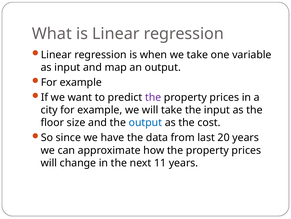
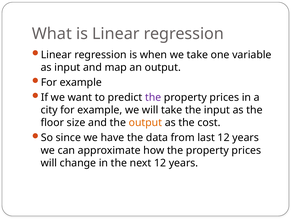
output colour: blue -> orange (145, 122)
last 20: 20 -> 12 (224, 137)
next 11: 11 -> 12 (160, 162)
